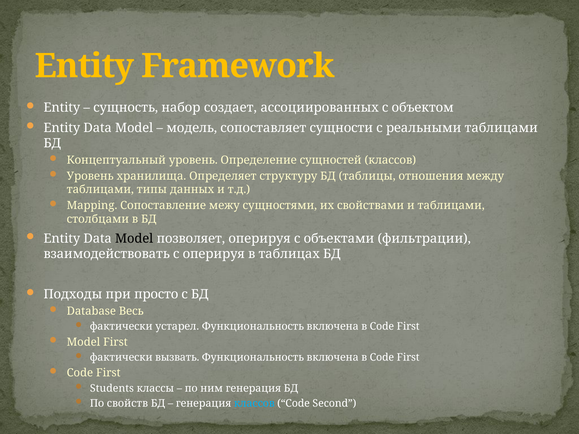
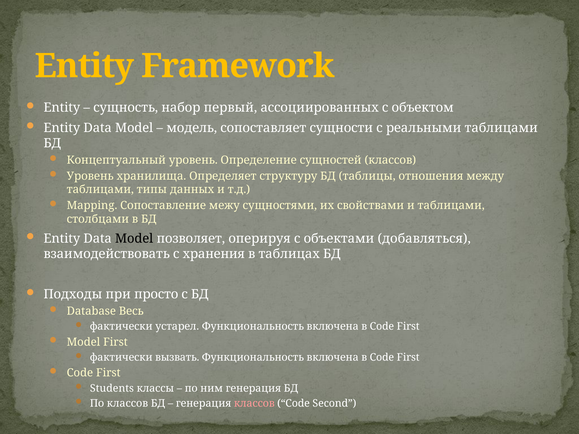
создает: создает -> первый (230, 108)
фильтрации: фильтрации -> добавляться (424, 239)
с оперируя: оперируя -> хранения (214, 254)
По свойств: свойств -> классов (127, 404)
классов colour: light blue -> pink (254, 404)
